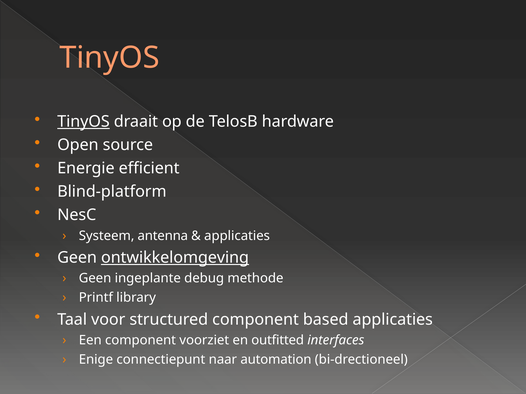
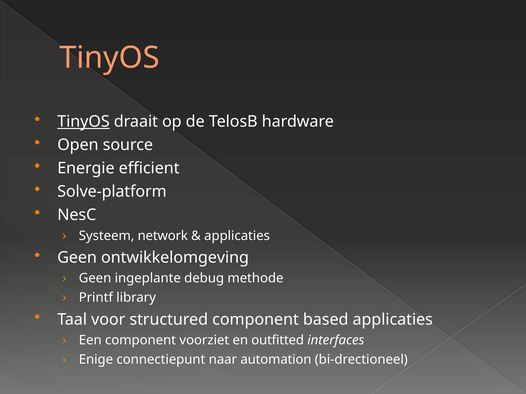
Blind-platform: Blind-platform -> Solve-platform (112, 192)
antenna: antenna -> network (163, 236)
ontwikkelomgeving underline: present -> none (175, 258)
